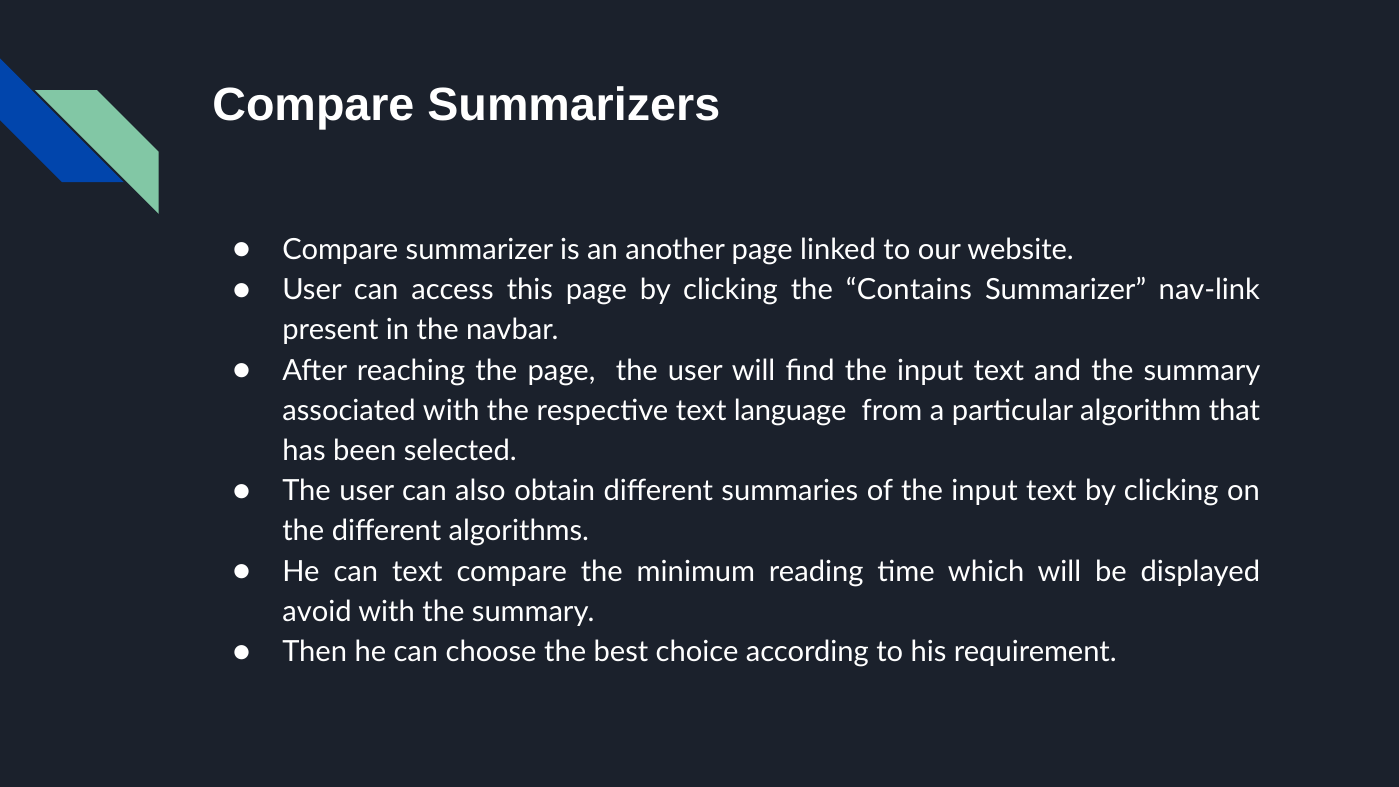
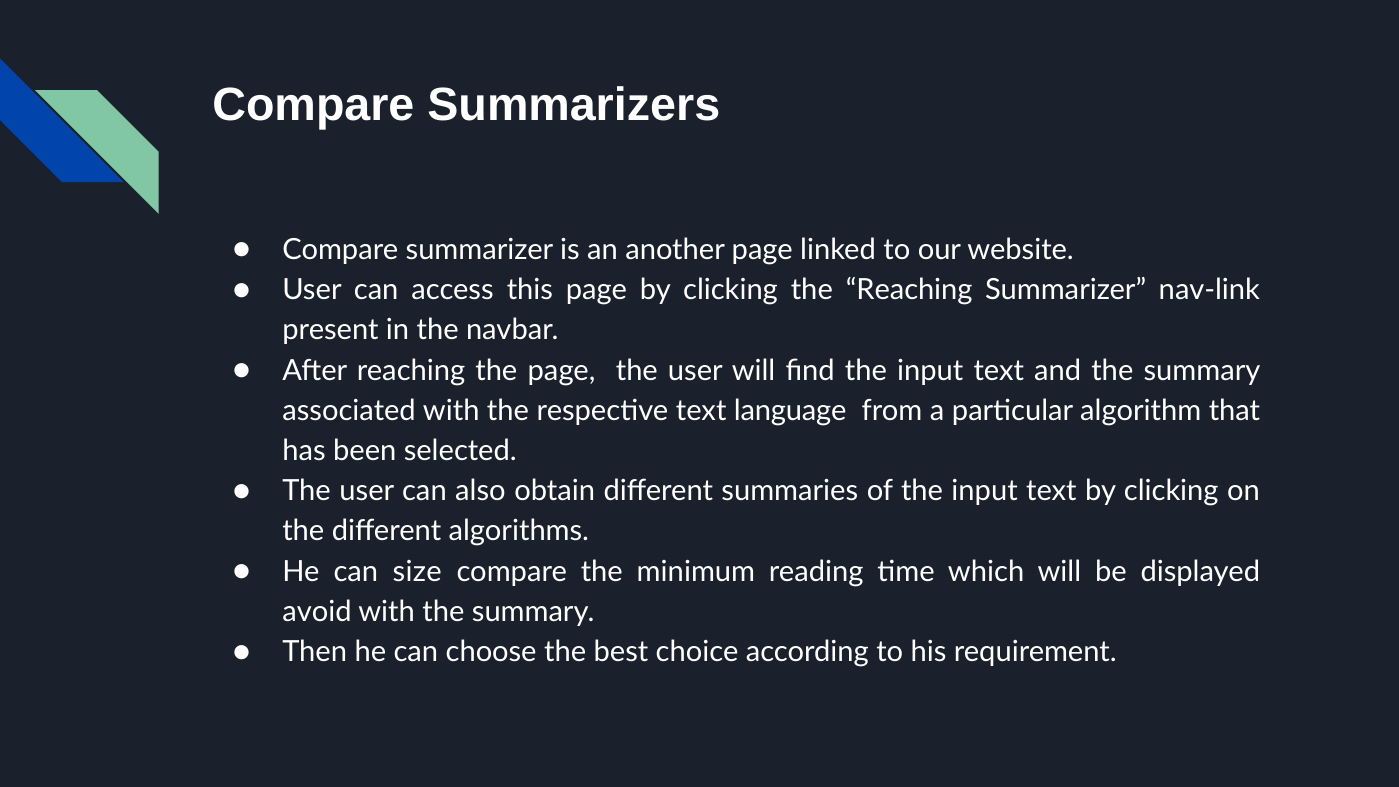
the Contains: Contains -> Reaching (909, 290)
can text: text -> size (417, 571)
